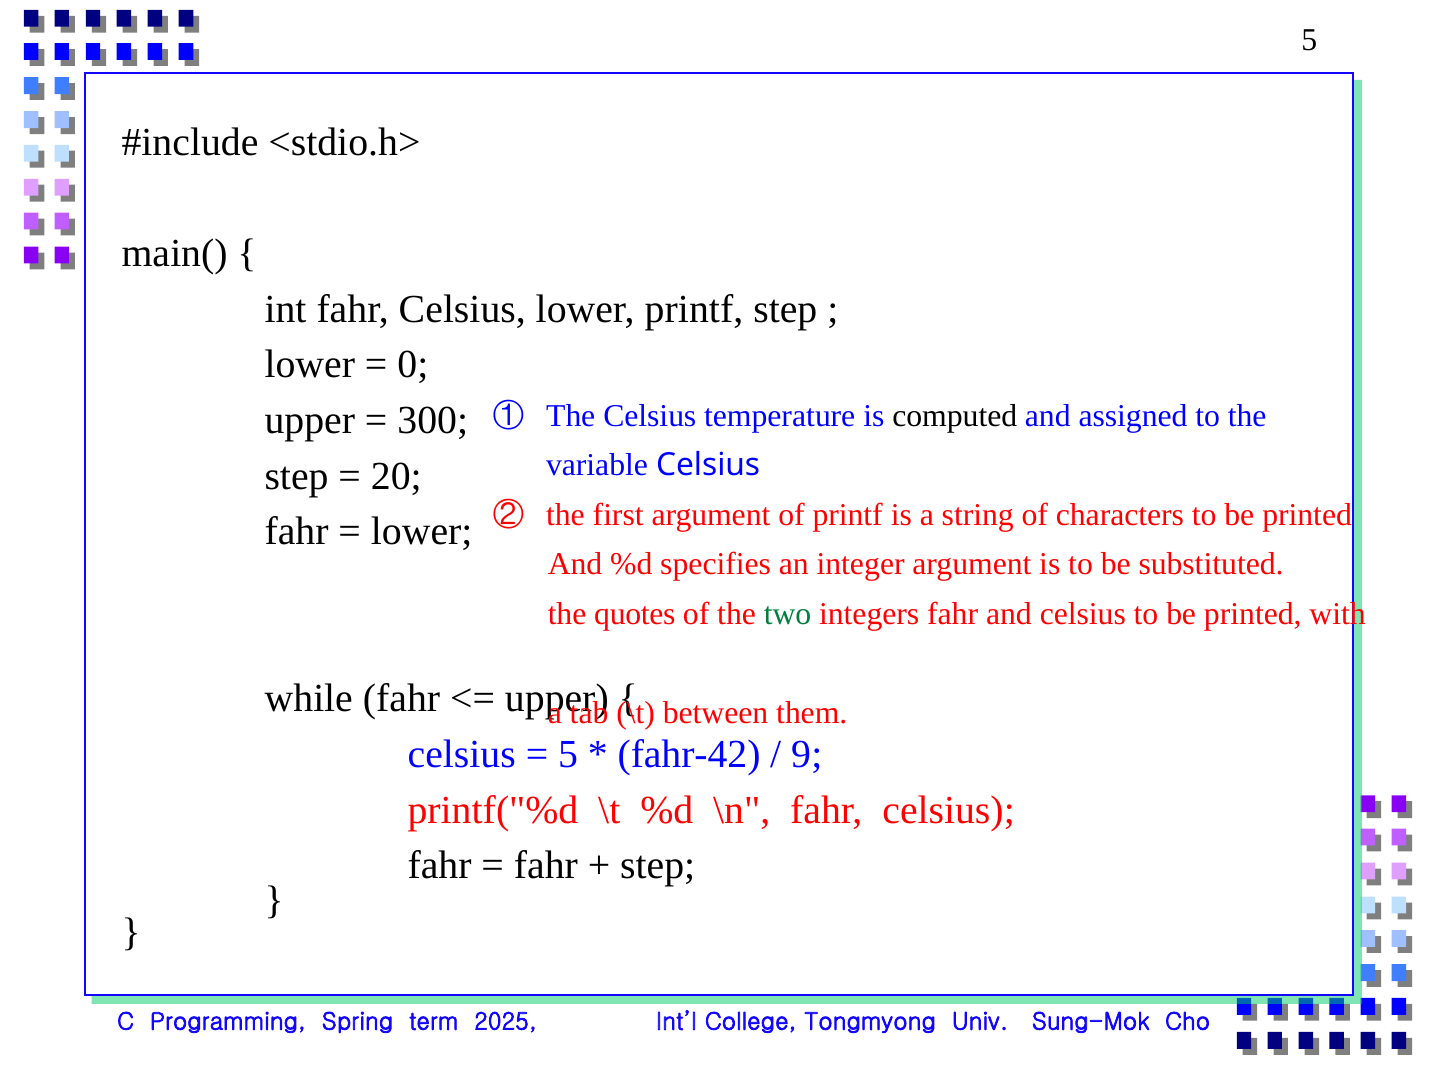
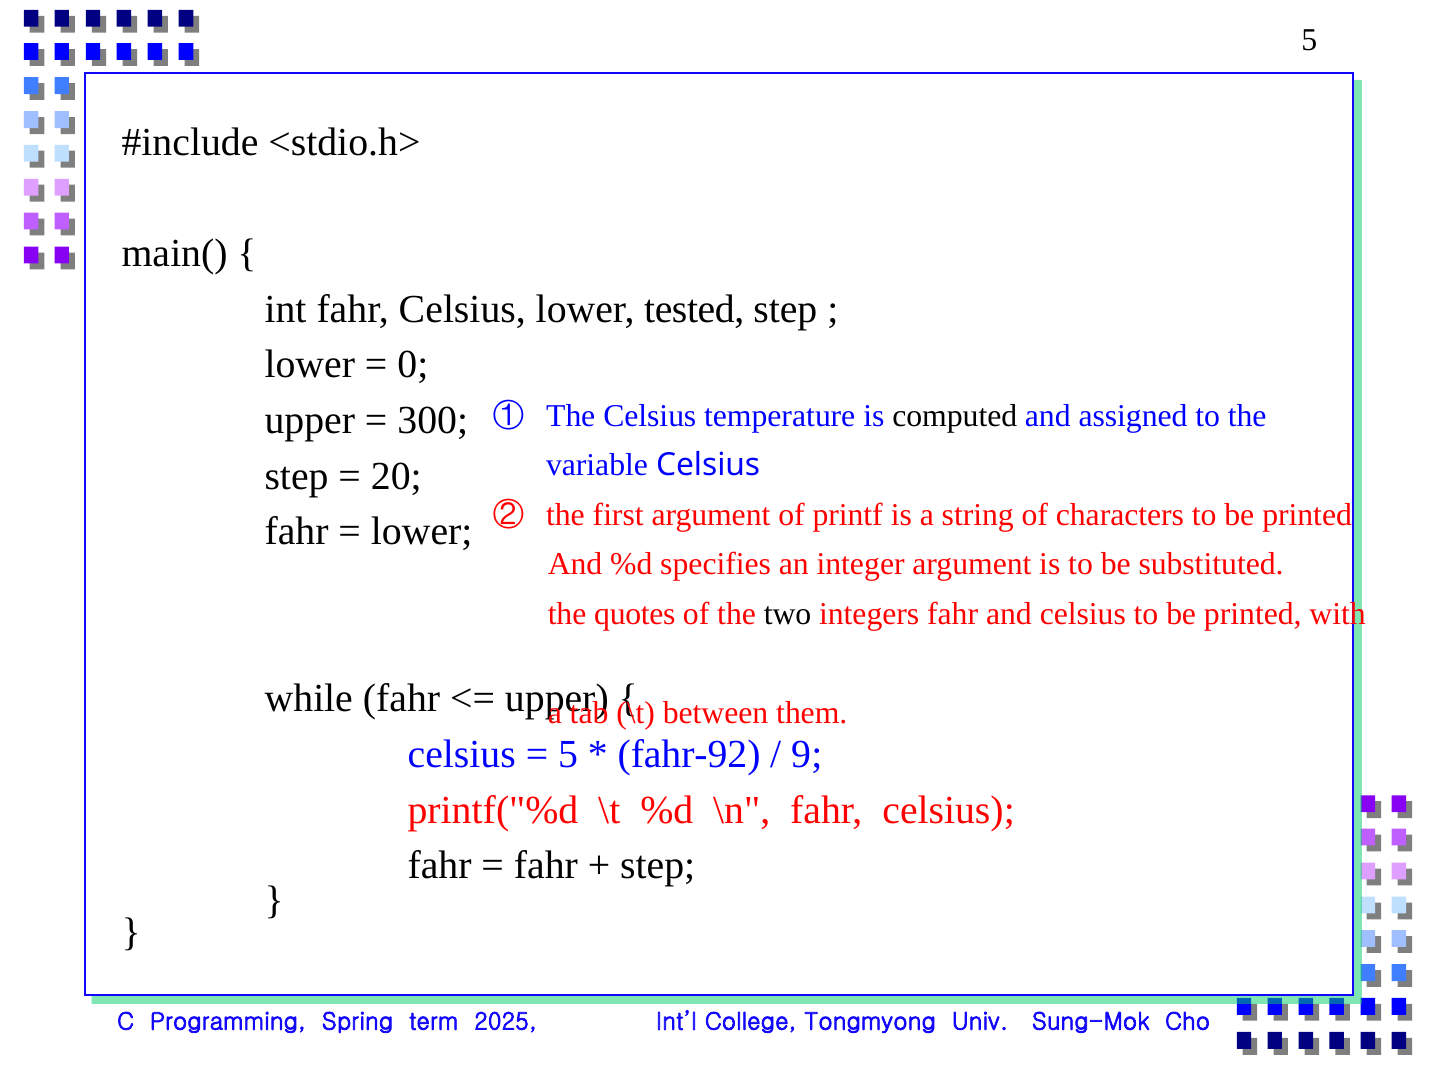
lower printf: printf -> tested (694, 309)
two colour: green -> black (788, 614)
fahr-42: fahr-42 -> fahr-92 (689, 754)
